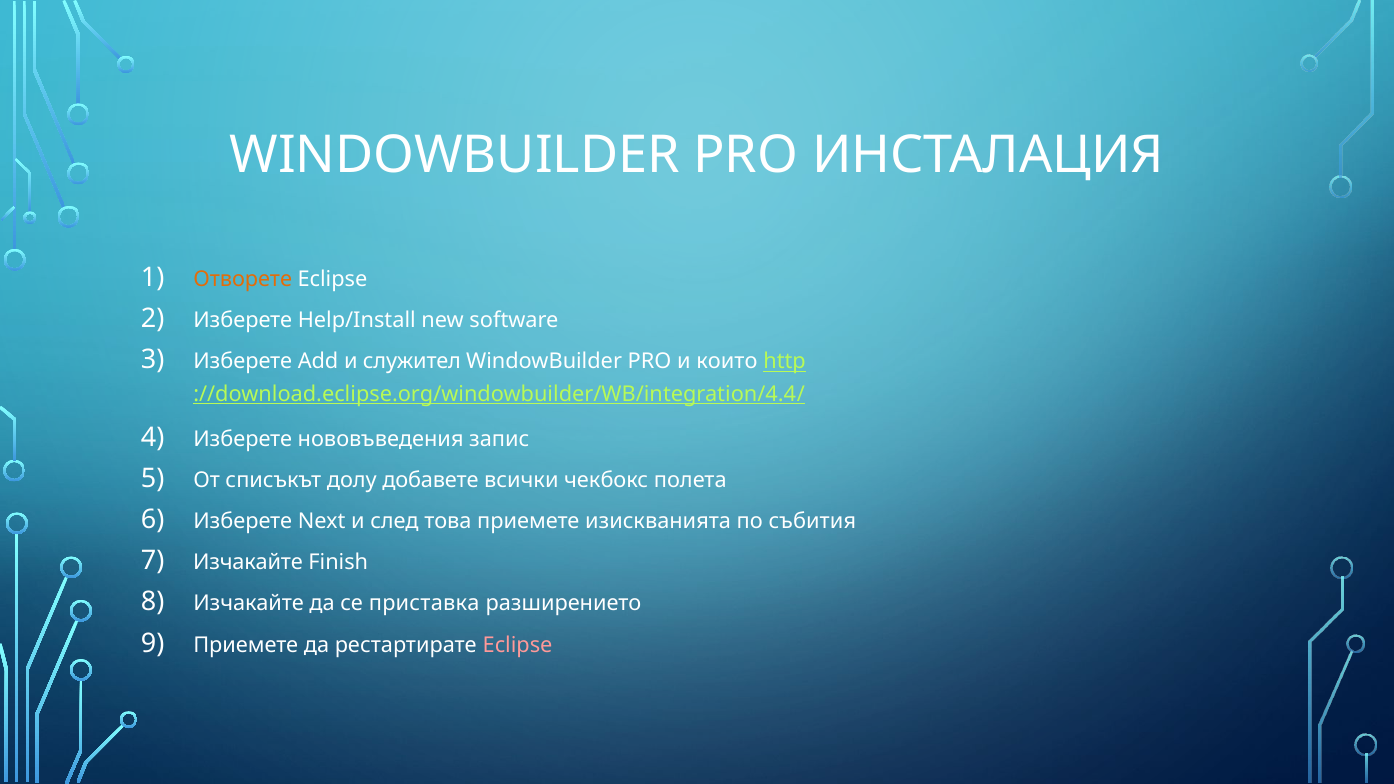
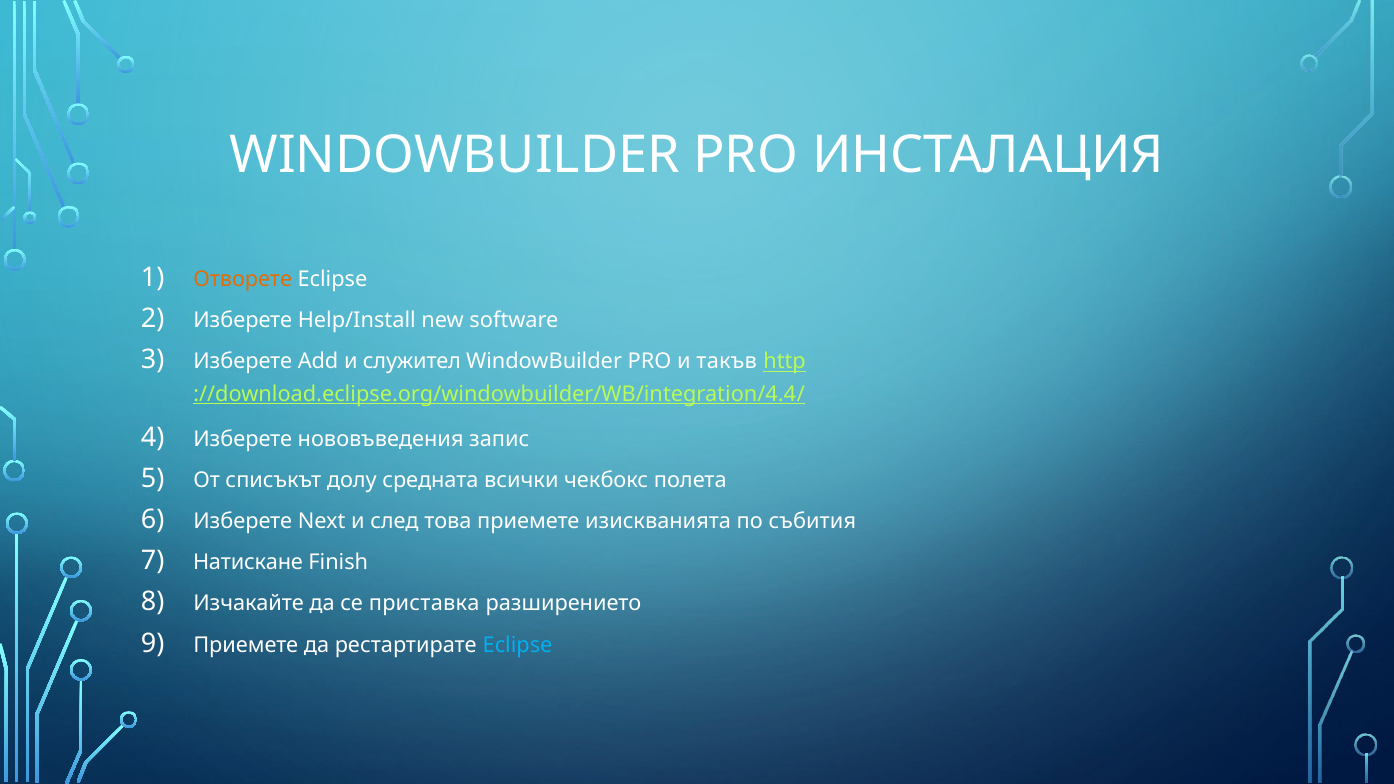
които: които -> такъв (727, 362)
добавете: добавете -> средната (430, 480)
Изчакайте: Изчакайте -> Натискане (248, 563)
Eclipse colour: pink -> light blue (518, 645)
